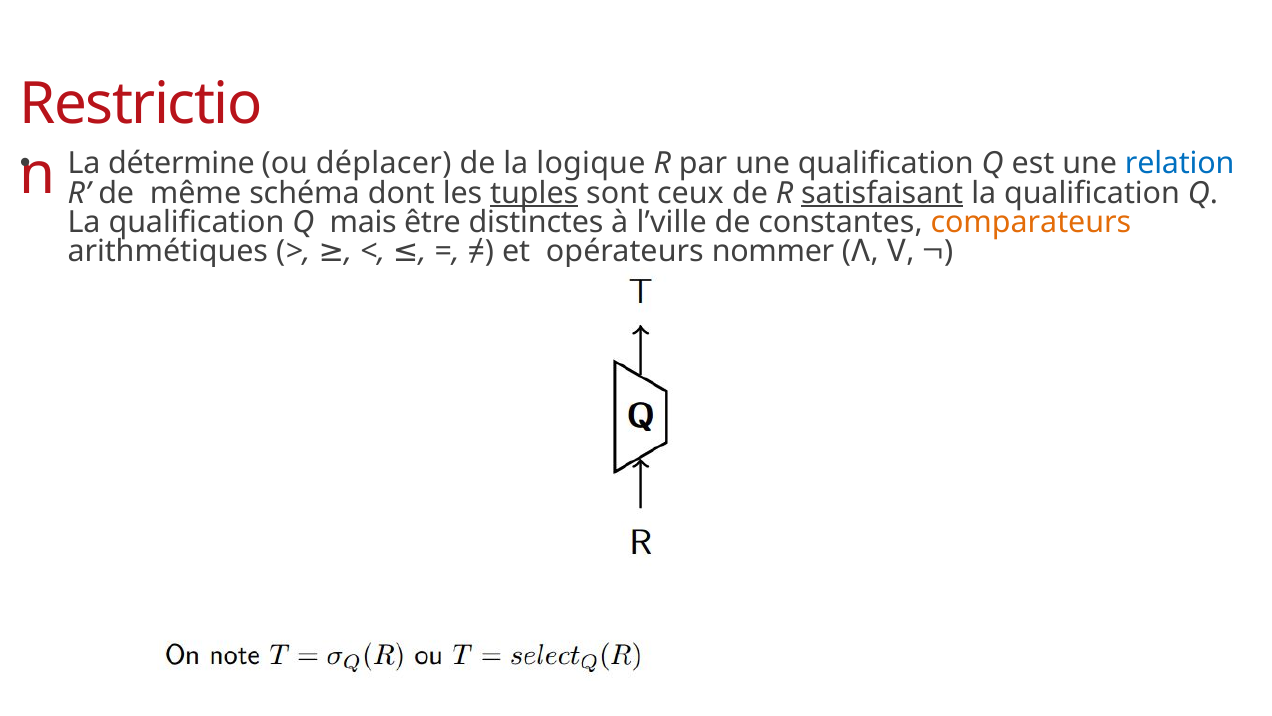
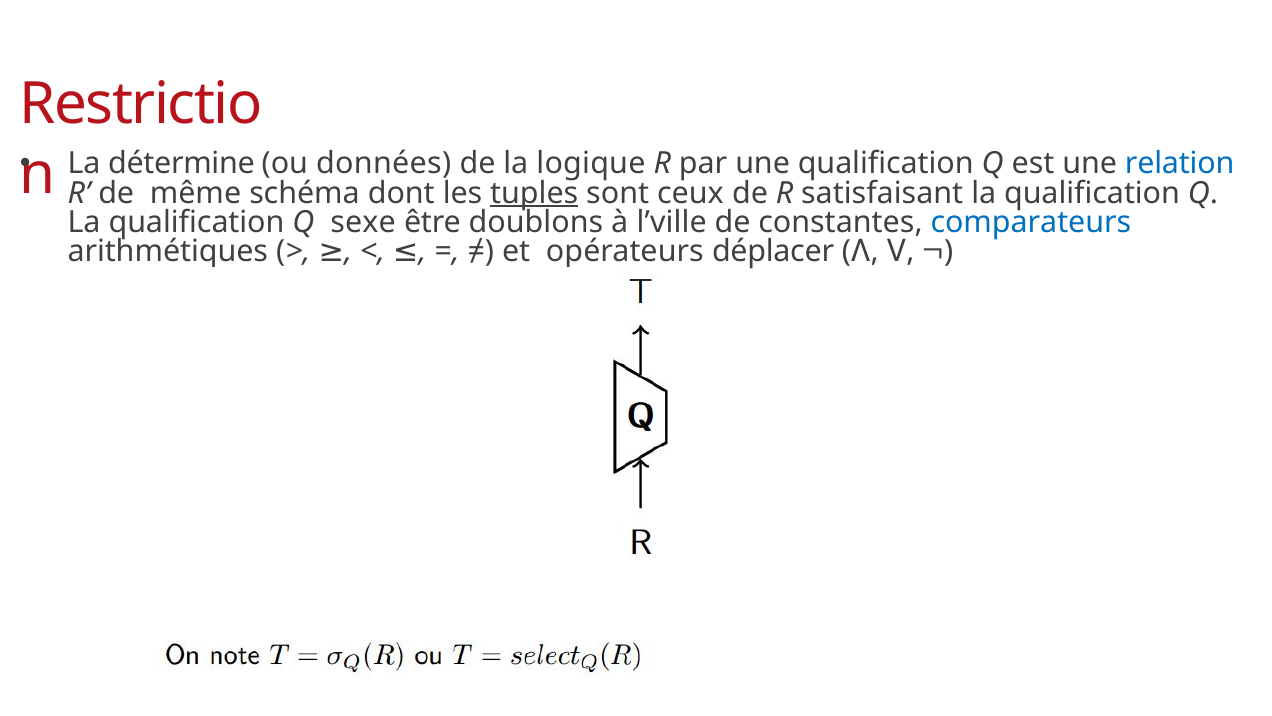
déplacer: déplacer -> données (384, 164)
satisfaisant underline: present -> none (882, 193)
mais: mais -> sexe (363, 222)
distinctes: distinctes -> doublons (536, 222)
comparateurs colour: orange -> blue (1031, 222)
nommer: nommer -> déplacer (773, 252)
